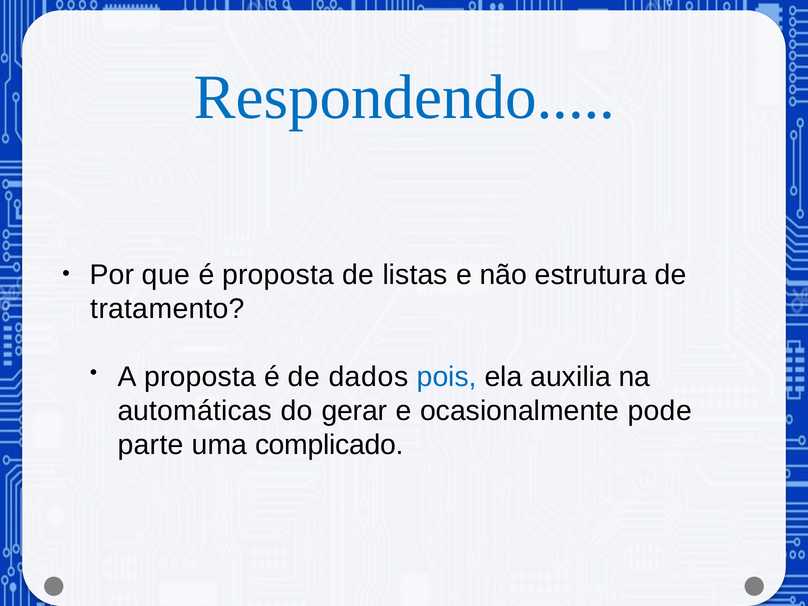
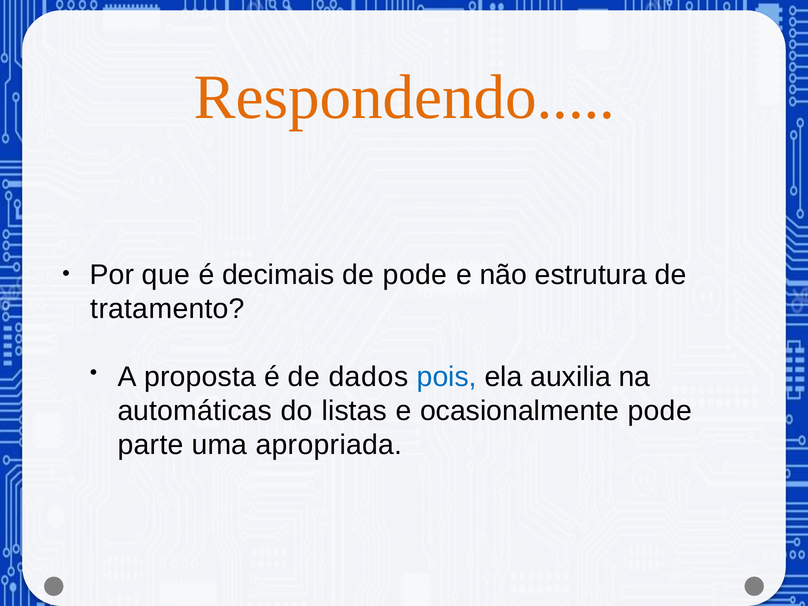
Respondendo colour: blue -> orange (404, 98)
é proposta: proposta -> decimais (278, 275)
de listas: listas -> pode (415, 275)
gerar: gerar -> listas (354, 411)
complicado: complicado -> apropriada (329, 445)
